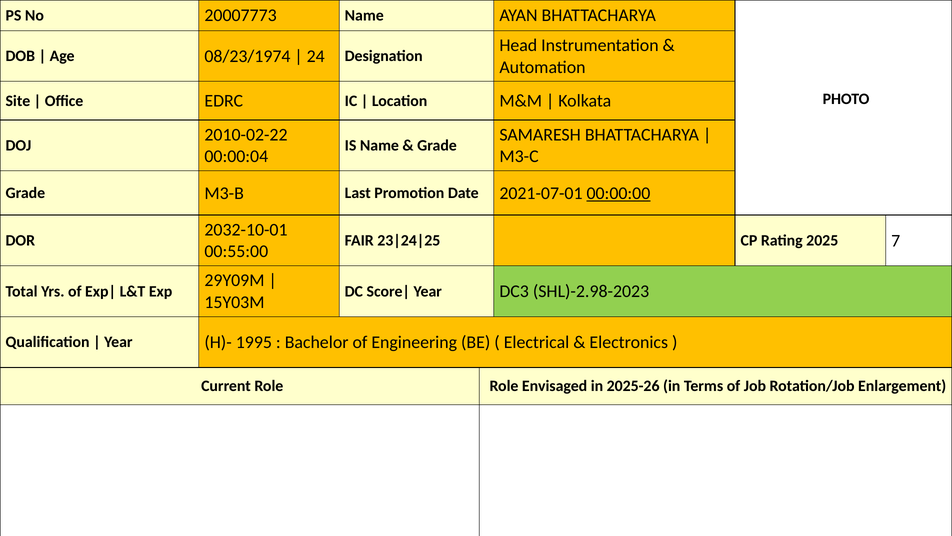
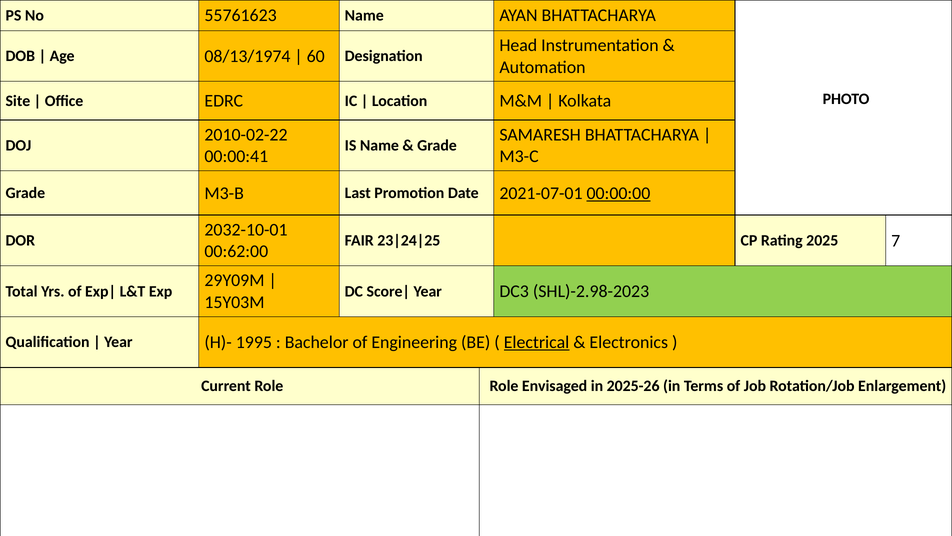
20007773: 20007773 -> 55761623 (241, 16)
08/23/1974: 08/23/1974 -> 08/13/1974 (247, 56)
24: 24 -> 60 (316, 56)
00:00:04: 00:00:04 -> 00:00:41 (236, 156)
00:55:00: 00:55:00 -> 00:62:00 (236, 251)
Electrical underline: none -> present (537, 342)
